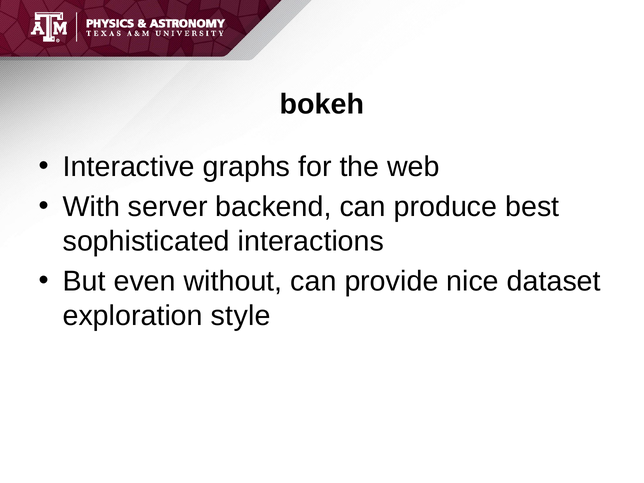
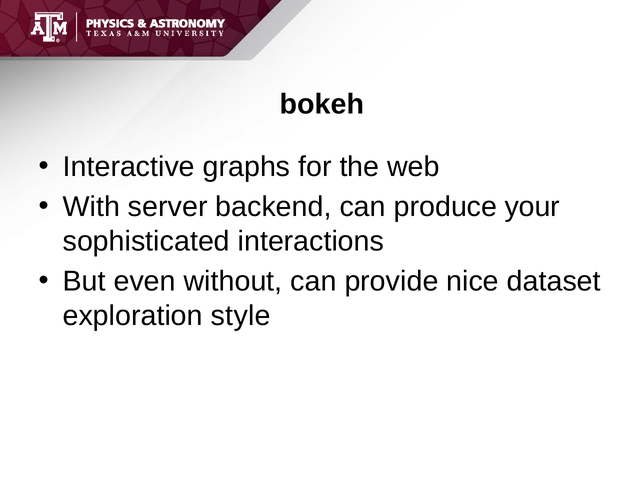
best: best -> your (532, 207)
